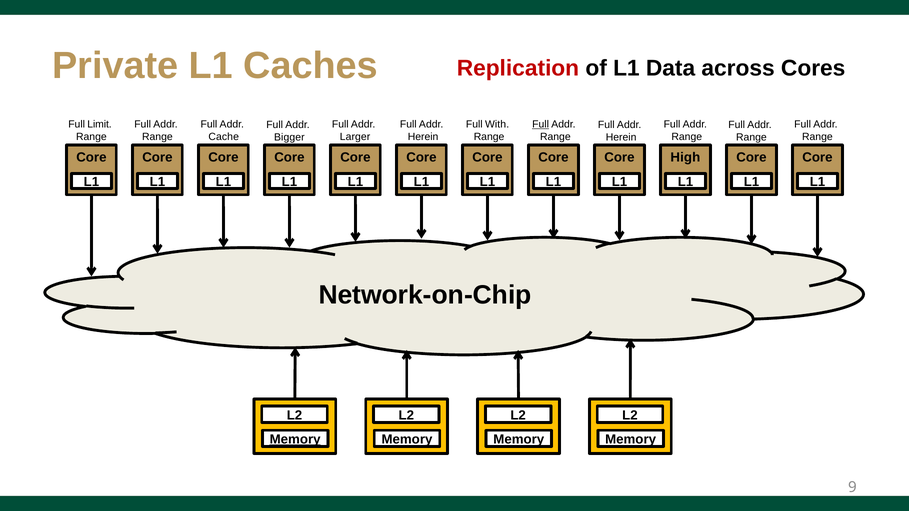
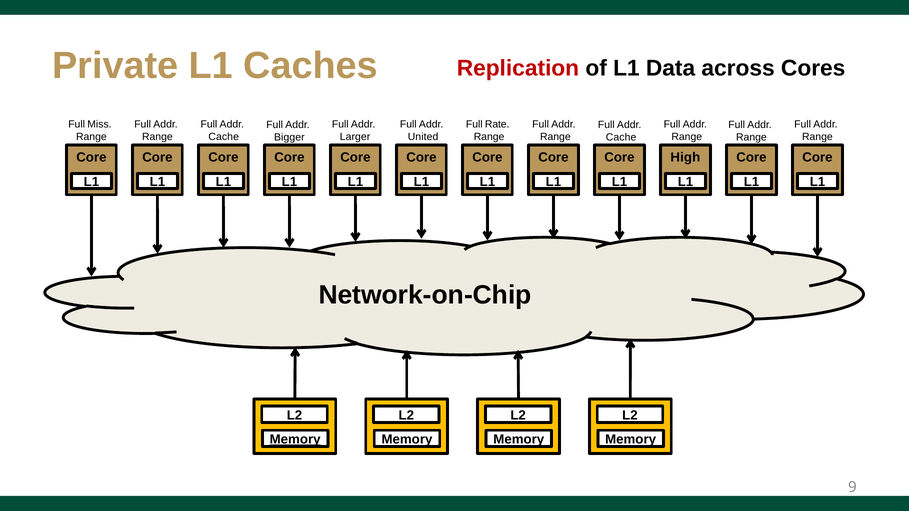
With: With -> Rate (497, 124)
Full underline: present -> none (541, 124)
Limit: Limit -> Miss (99, 125)
Herein: Herein -> United (423, 137)
Herein: Herein -> Cache (621, 137)
